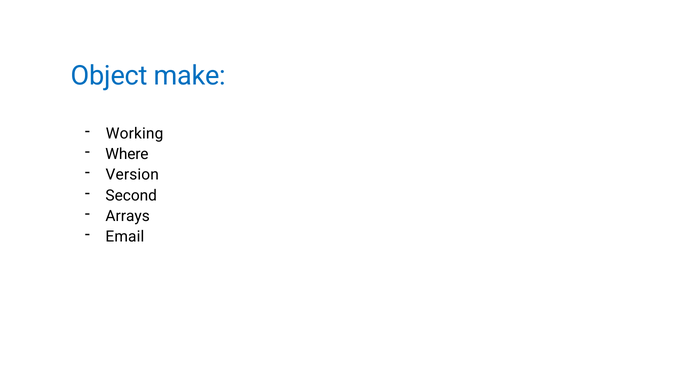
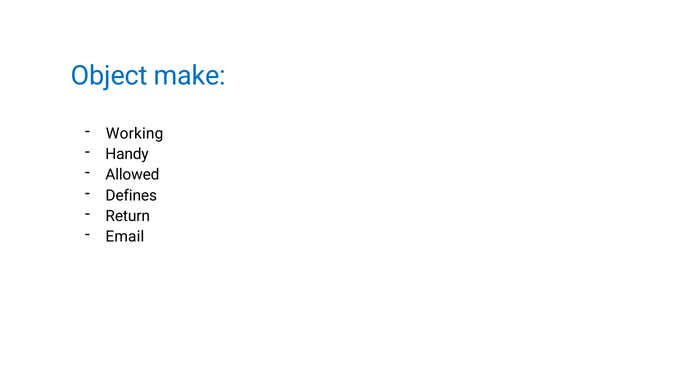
Where: Where -> Handy (127, 154)
Version: Version -> Allowed (132, 175)
Second: Second -> Defines (131, 196)
Arrays: Arrays -> Return (128, 216)
